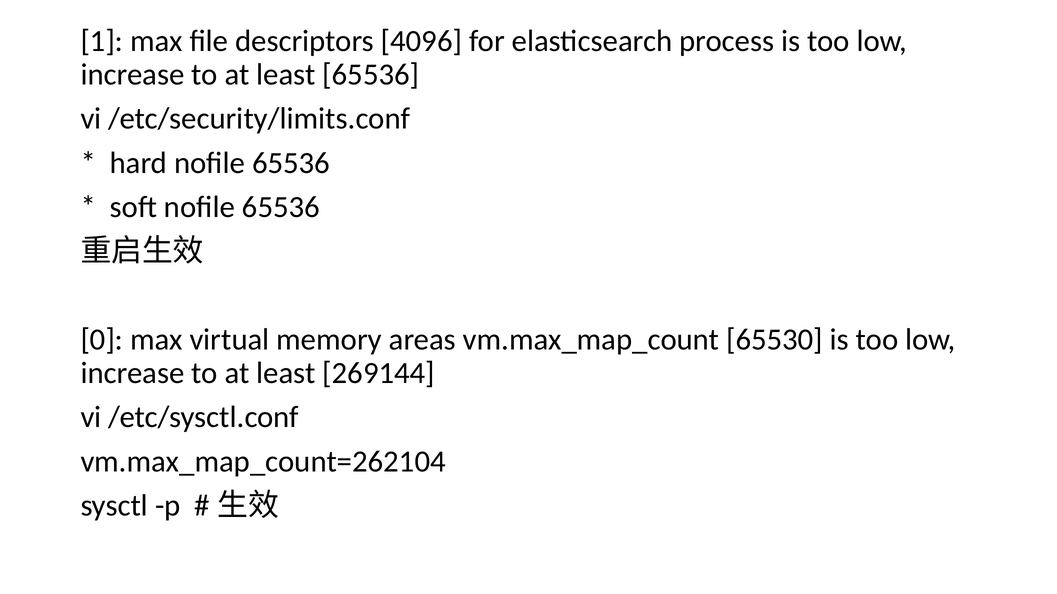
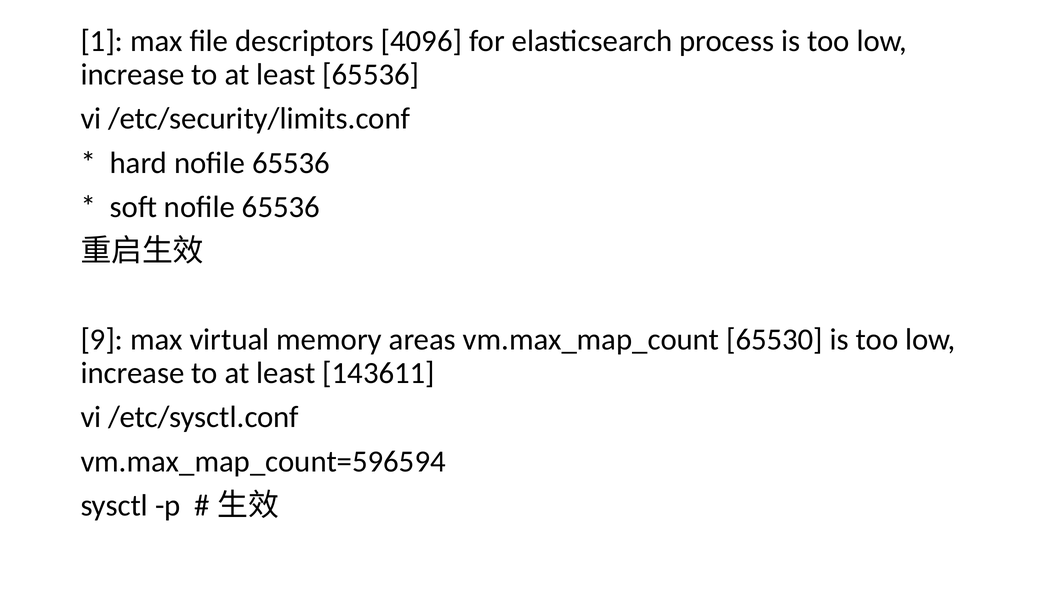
0: 0 -> 9 (102, 340)
269144: 269144 -> 143611 (379, 373)
vm.max_map_count=262104: vm.max_map_count=262104 -> vm.max_map_count=596594 (263, 462)
